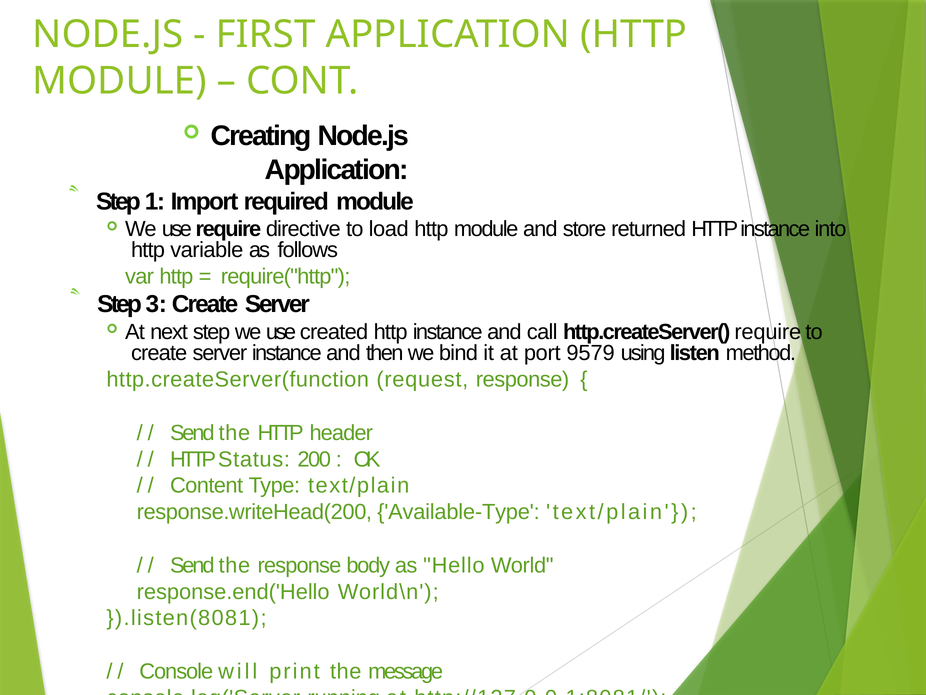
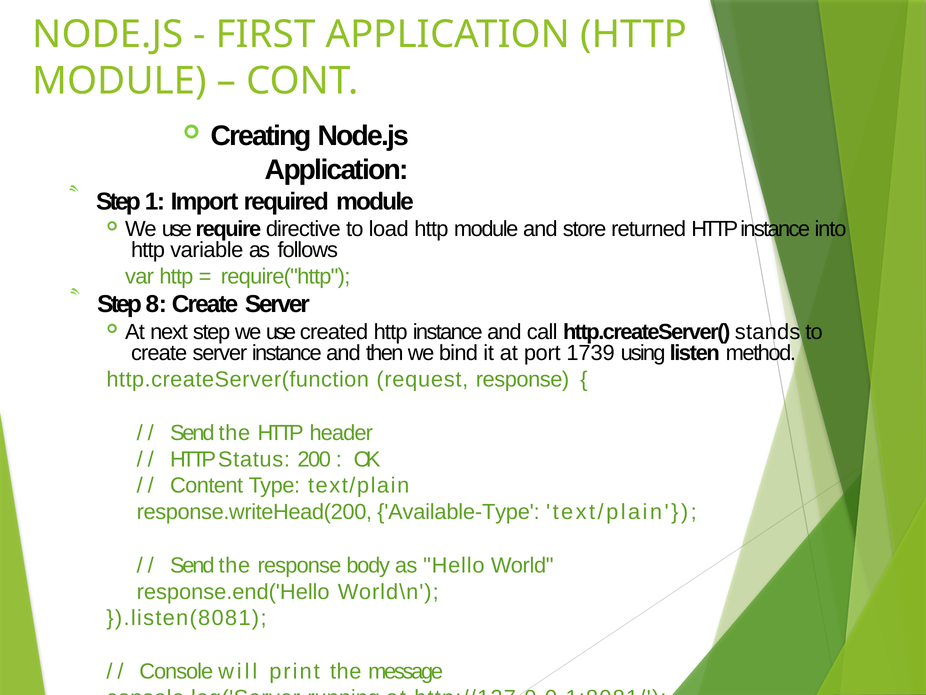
3: 3 -> 8 (156, 304)
http.createServer( require: require -> stands (768, 332)
9579: 9579 -> 1739 (591, 353)
